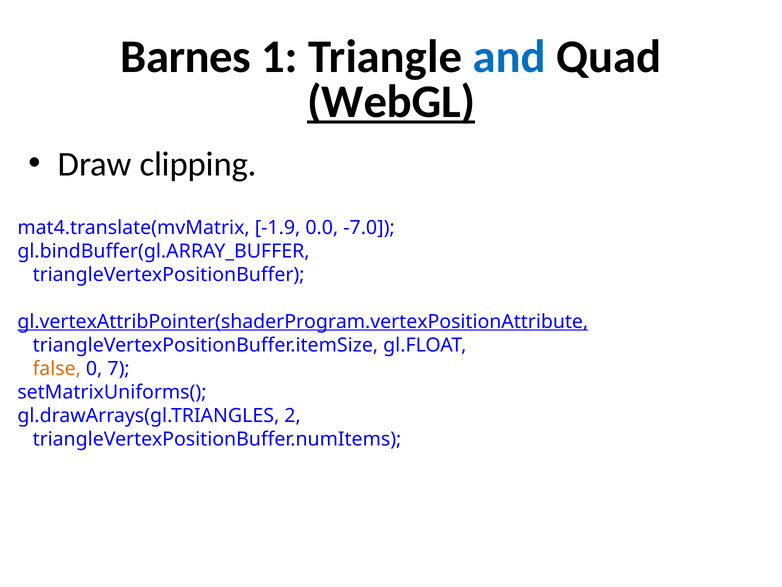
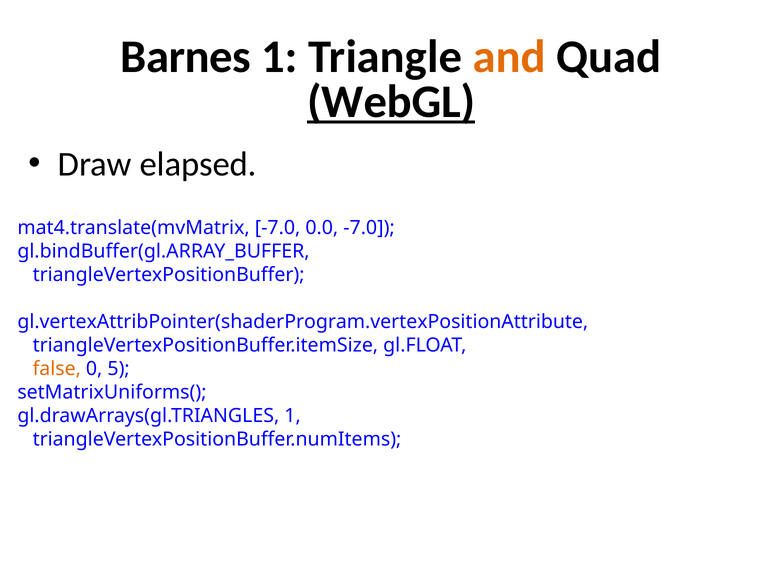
and colour: blue -> orange (509, 57)
clipping: clipping -> elapsed (198, 164)
mat4.translate(mvMatrix -1.9: -1.9 -> -7.0 (278, 228)
gl.vertexAttribPointer(shaderProgram.vertexPositionAttribute underline: present -> none (303, 321)
7: 7 -> 5 (119, 368)
gl.drawArrays(gl.TRIANGLES 2: 2 -> 1 (293, 415)
